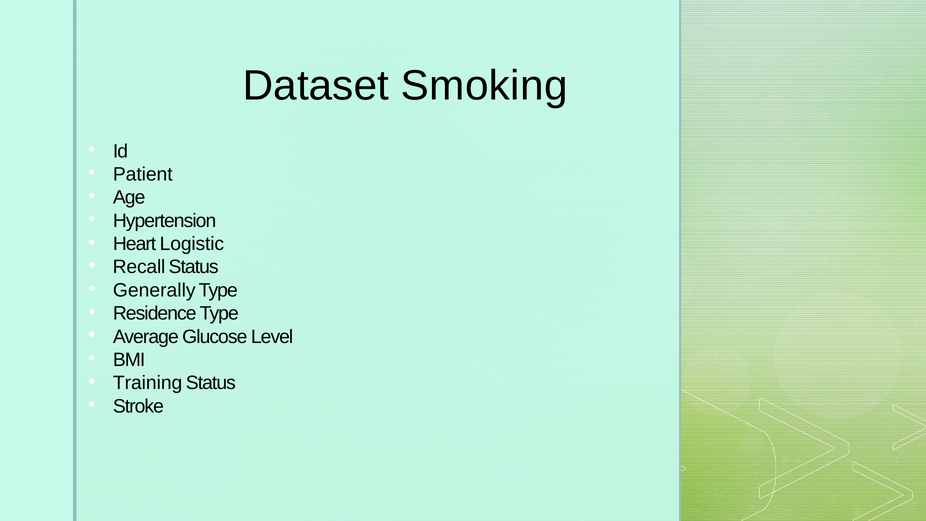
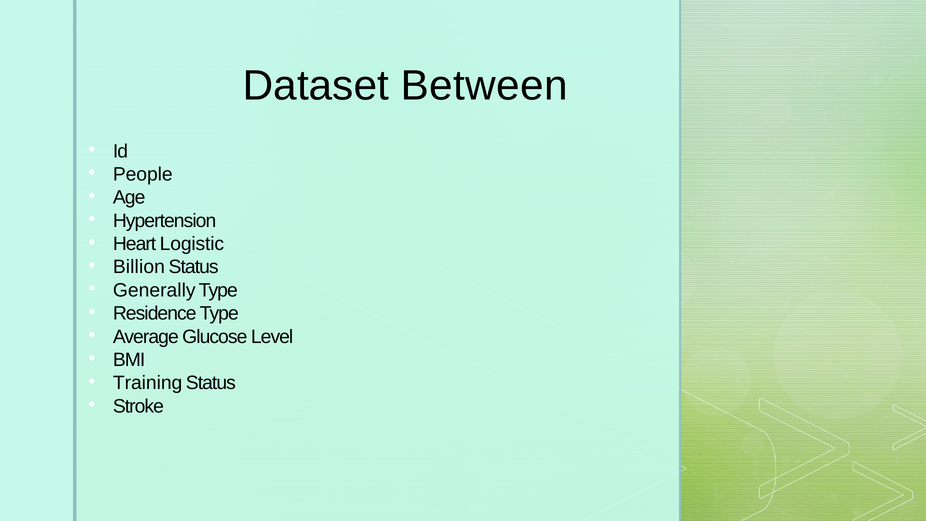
Smoking: Smoking -> Between (484, 86)
Patient: Patient -> People (143, 174)
Recall: Recall -> Billion (139, 267)
